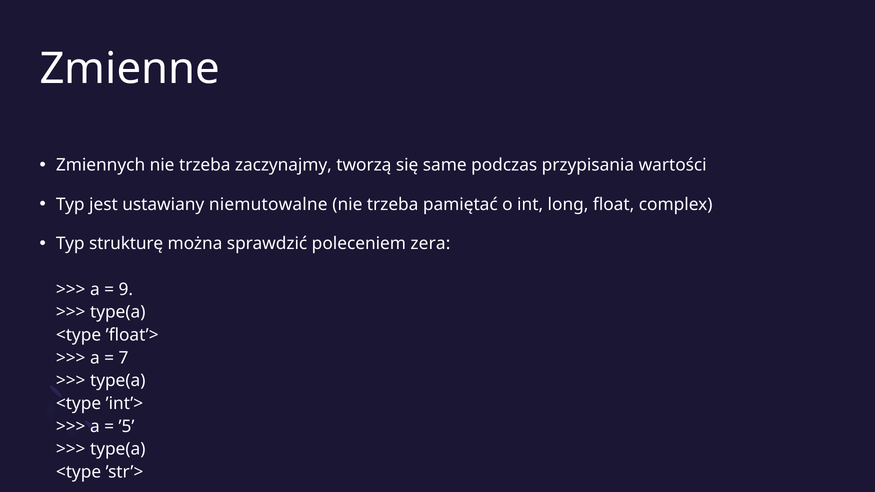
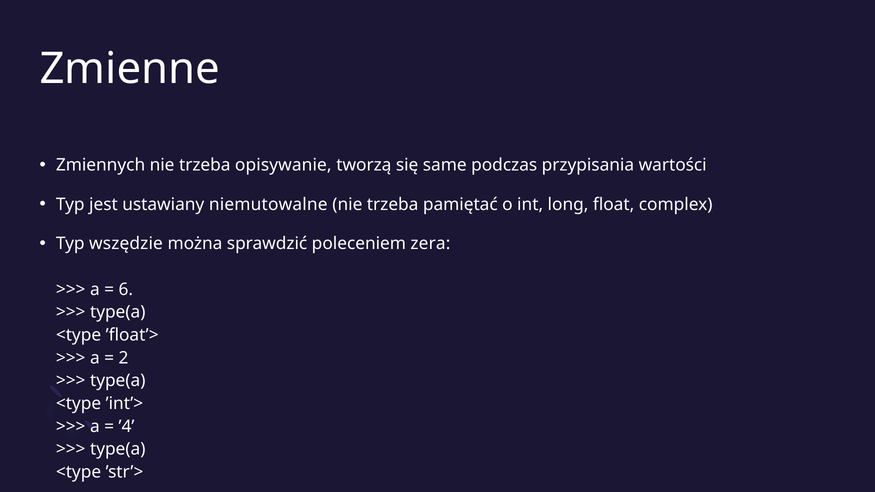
zaczynajmy: zaczynajmy -> opisywanie (283, 165)
strukturę: strukturę -> wszędzie (126, 244)
9: 9 -> 6 (126, 289)
7: 7 -> 2 (123, 358)
’5: ’5 -> ’4 (127, 427)
